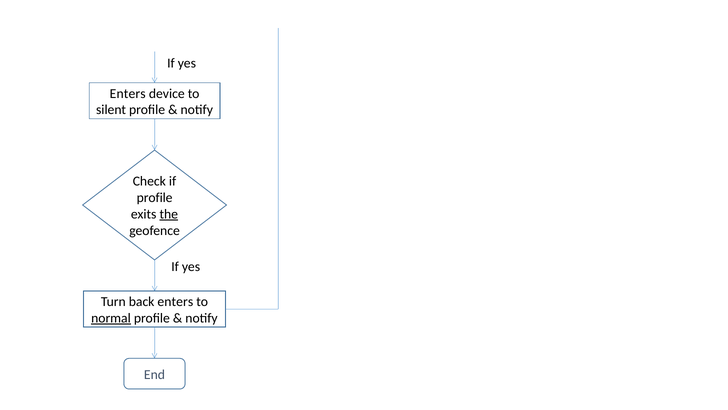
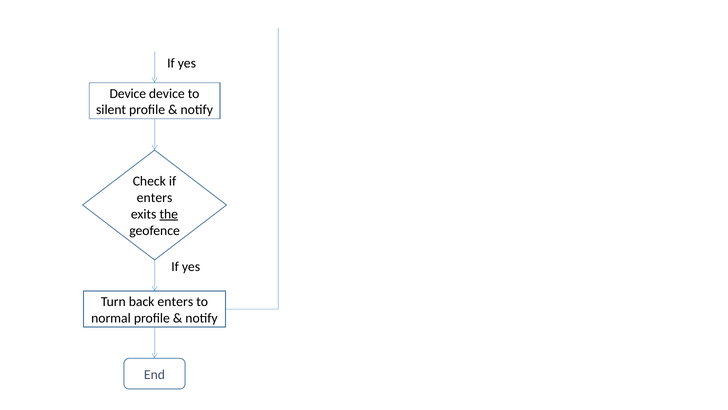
Enters: Enters -> Device (128, 93)
profile: profile -> enters (155, 198)
normal underline: present -> none (111, 318)
